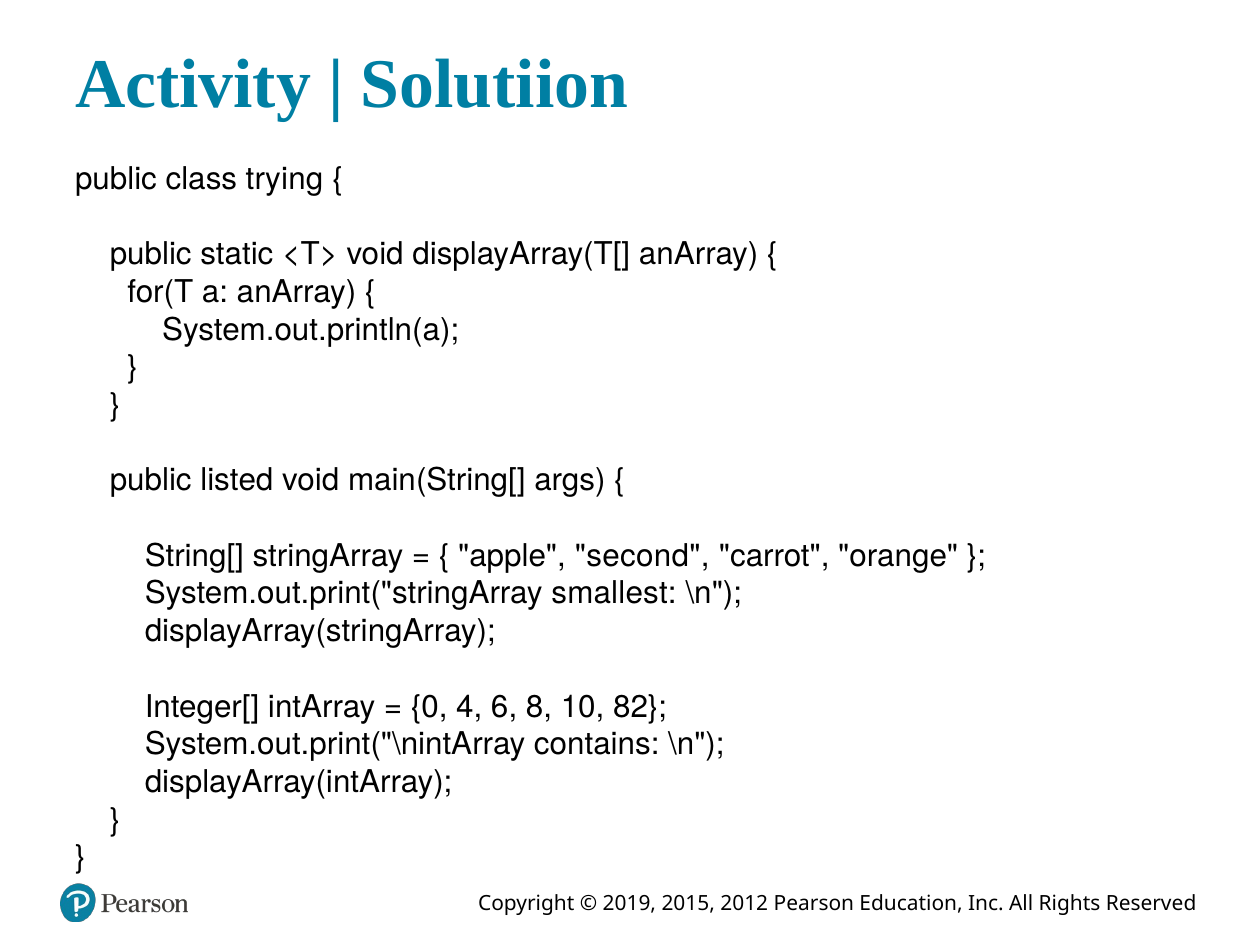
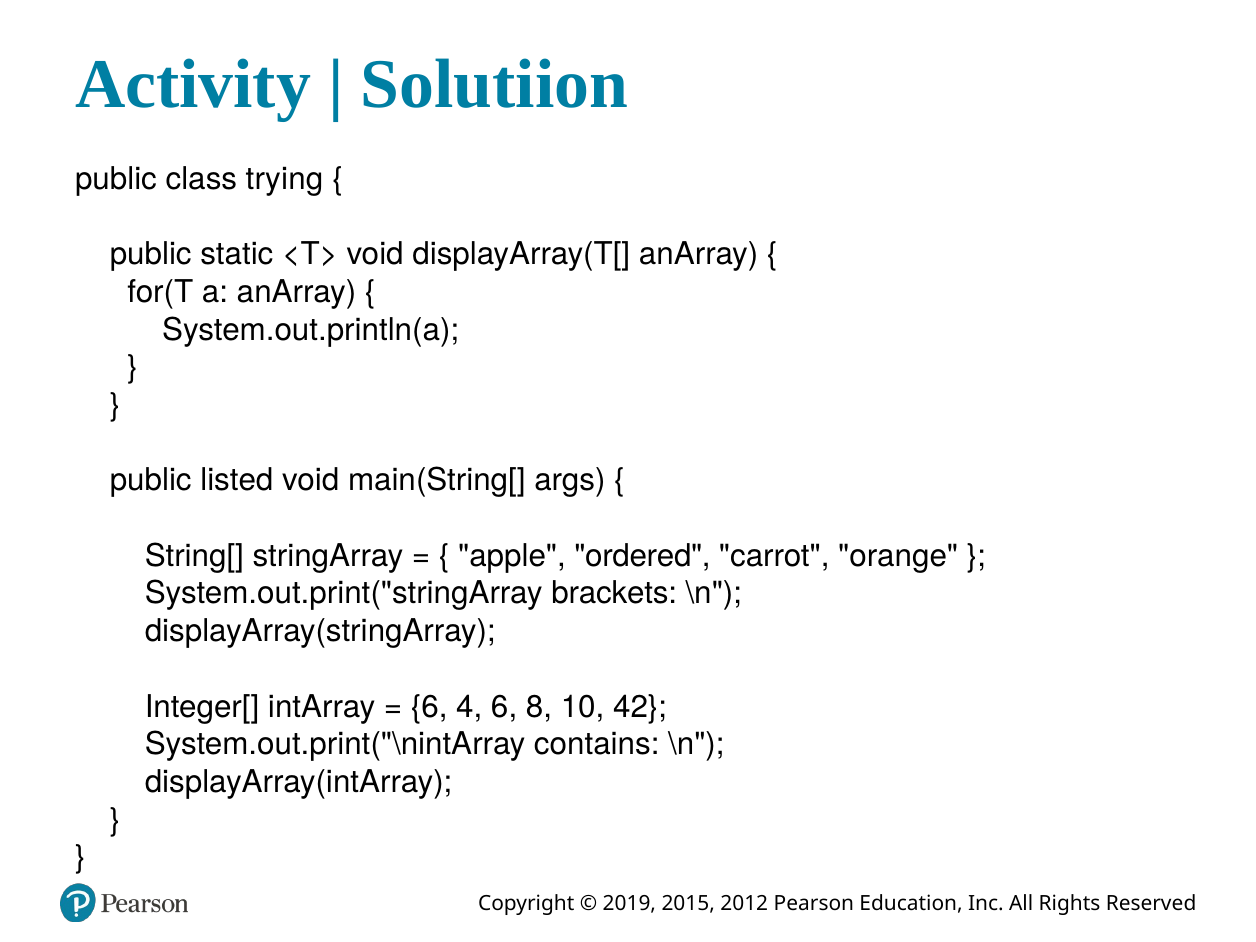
second: second -> ordered (643, 556)
smallest: smallest -> brackets (614, 594)
0: 0 -> 6 (429, 707)
82: 82 -> 42 (640, 707)
